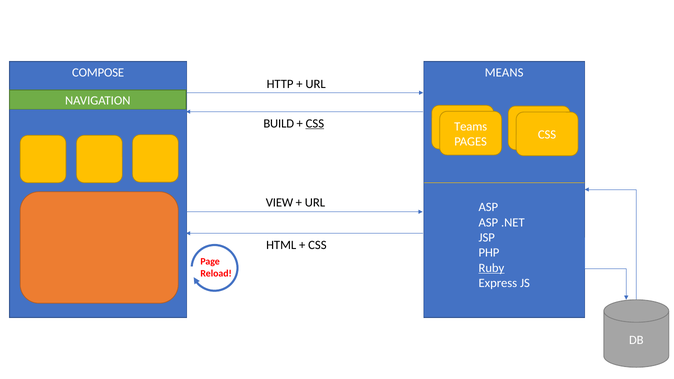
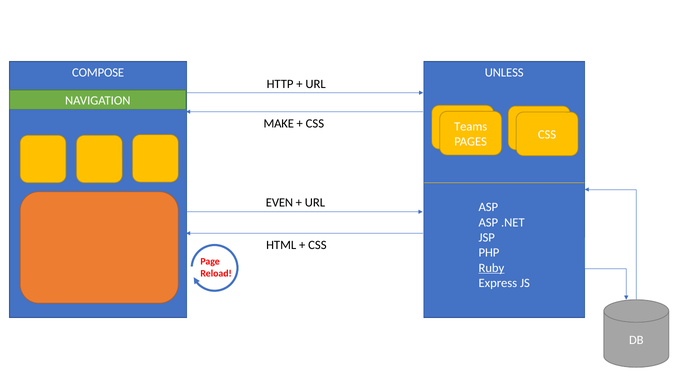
MEANS: MEANS -> UNLESS (504, 73)
BUILD: BUILD -> MAKE (279, 123)
CSS underline: present -> none (315, 123)
VIEW: VIEW -> EVEN (280, 203)
